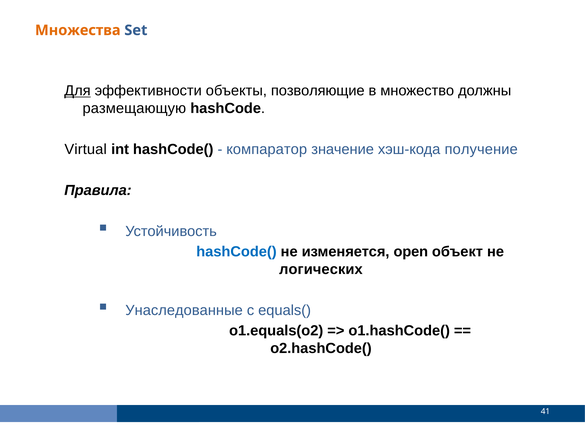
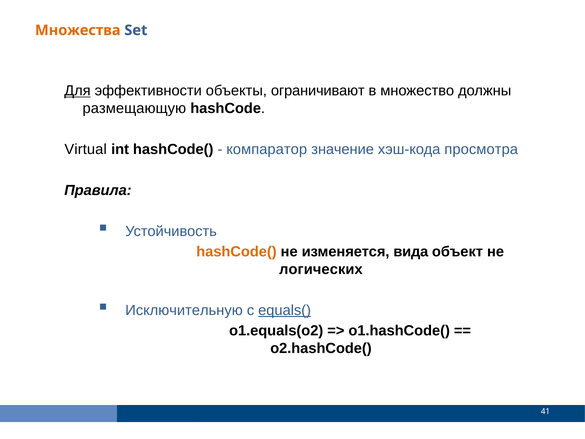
позволяющие: позволяющие -> ограничивают (318, 91)
получение: получение -> просмотра (481, 149)
hashCode( colour: blue -> orange (236, 252)
open: open -> вида (411, 252)
Унаследованные: Унаследованные -> Исключительную (184, 310)
equals( underline: none -> present (285, 310)
